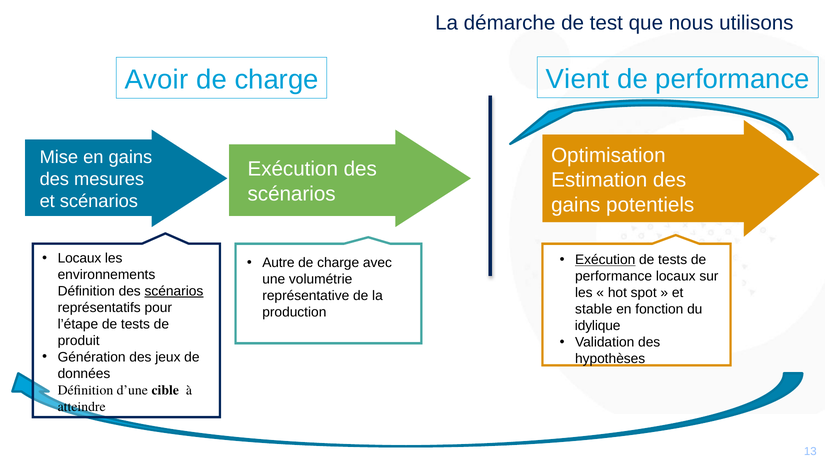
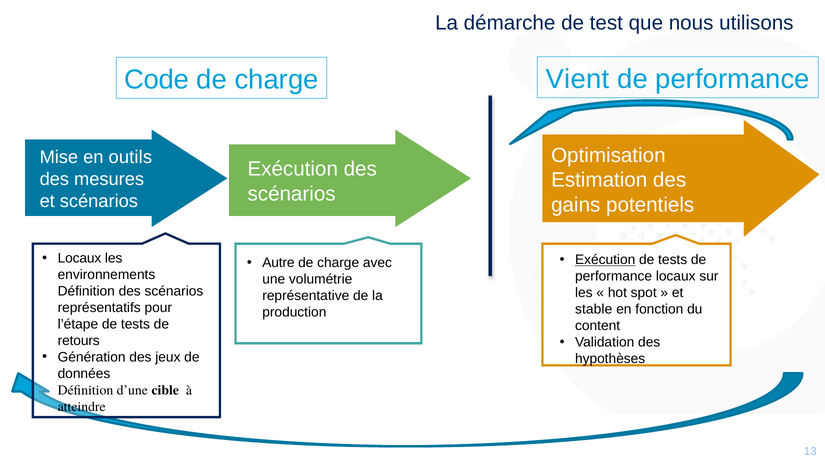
Avoir: Avoir -> Code (157, 80)
en gains: gains -> outils (130, 157)
scénarios underline: present -> none (174, 291)
idylique: idylique -> content (598, 326)
produit: produit -> retours (79, 341)
